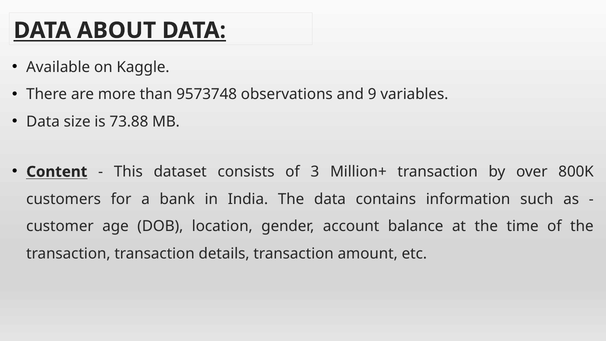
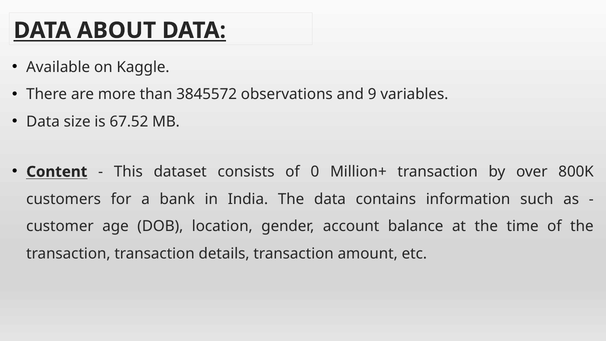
9573748: 9573748 -> 3845572 (207, 94)
73.88: 73.88 -> 67.52 (129, 122)
3: 3 -> 0 (315, 172)
